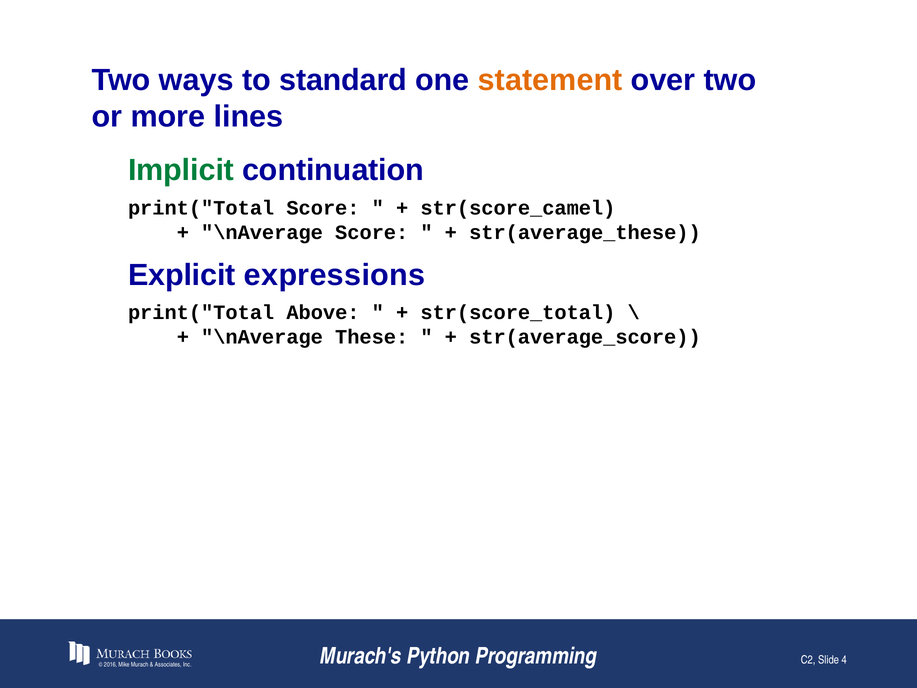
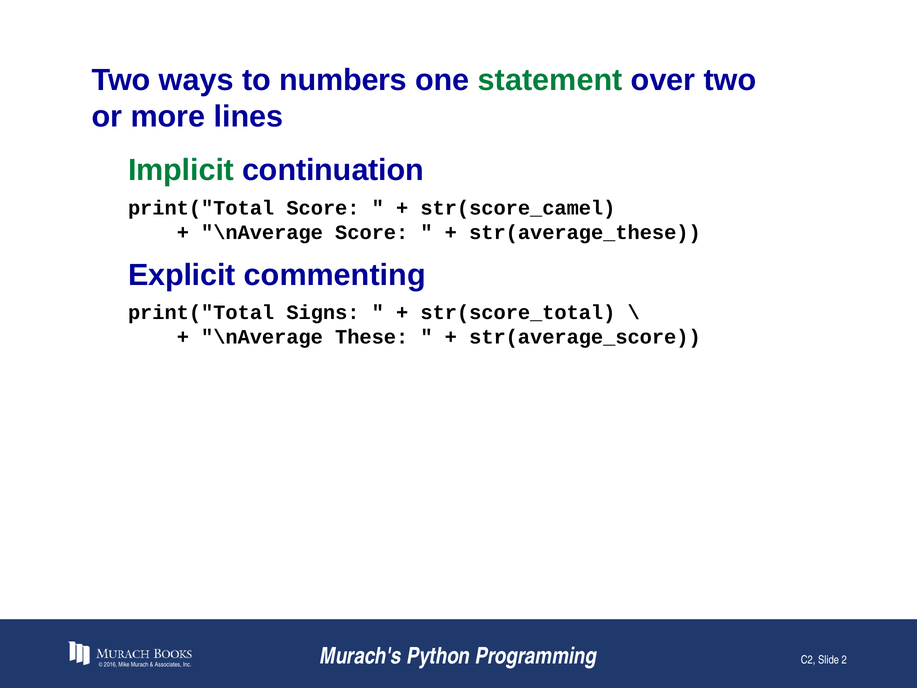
standard: standard -> numbers (343, 80)
statement colour: orange -> green (550, 80)
expressions: expressions -> commenting (335, 275)
Above: Above -> Signs (323, 312)
4: 4 -> 2 (844, 660)
